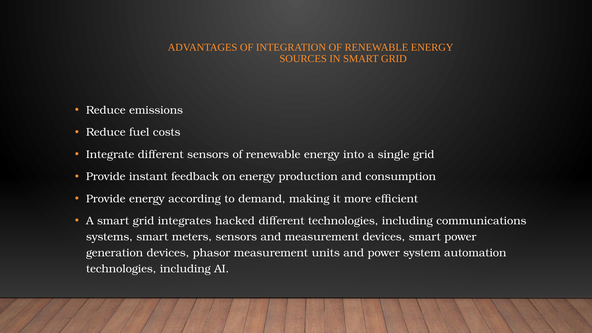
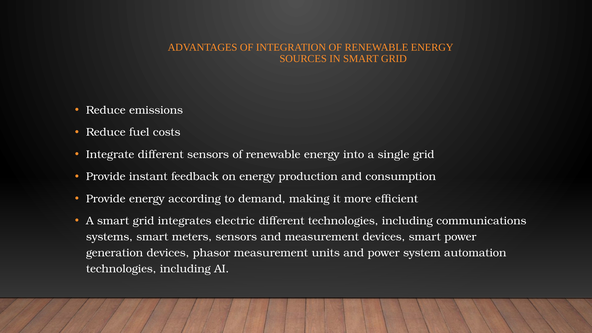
hacked: hacked -> electric (235, 221)
